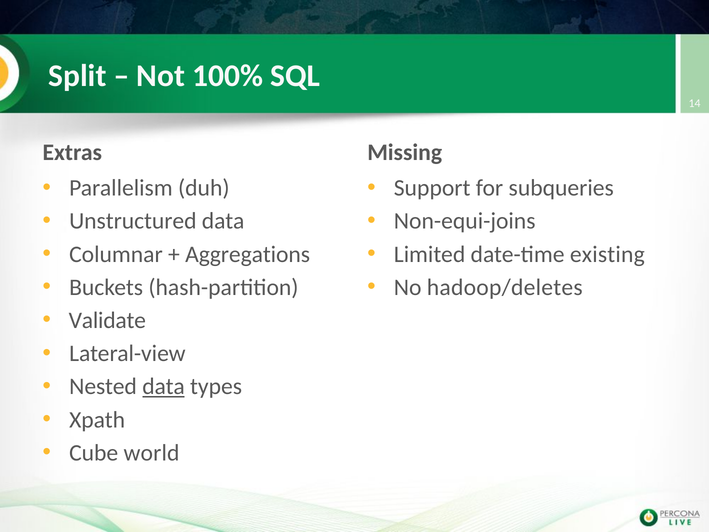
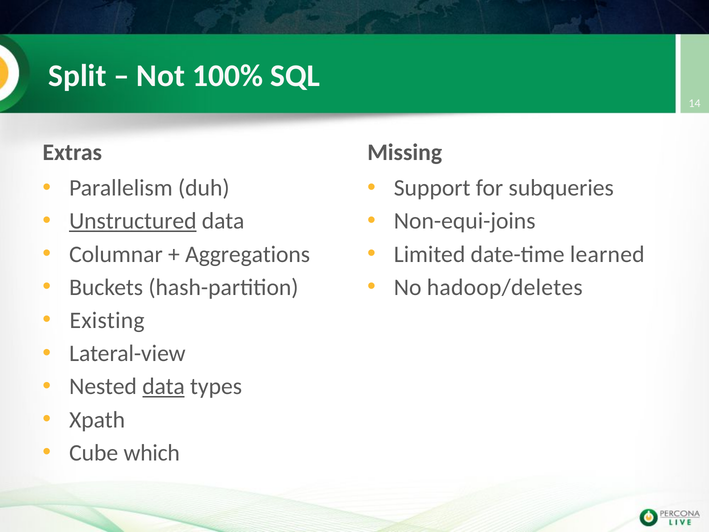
Unstructured underline: none -> present (133, 221)
existing: existing -> learned (607, 254)
Validate: Validate -> Existing (107, 320)
world: world -> which (152, 453)
